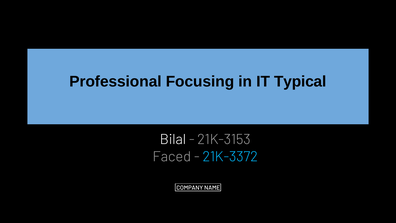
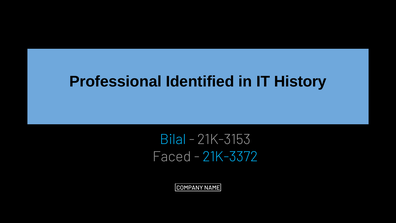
Focusing: Focusing -> Identified (200, 81)
Typical: Typical -> History (300, 81)
Bilal colour: white -> light blue (173, 139)
